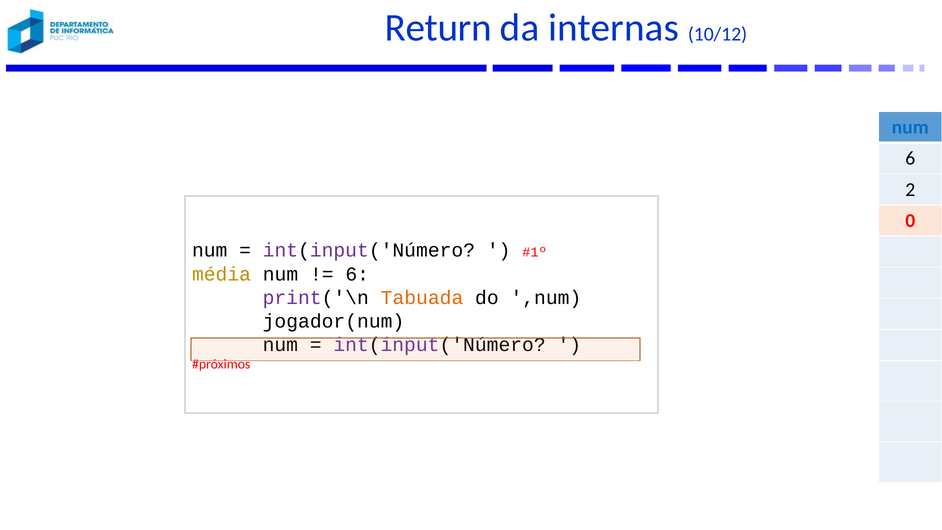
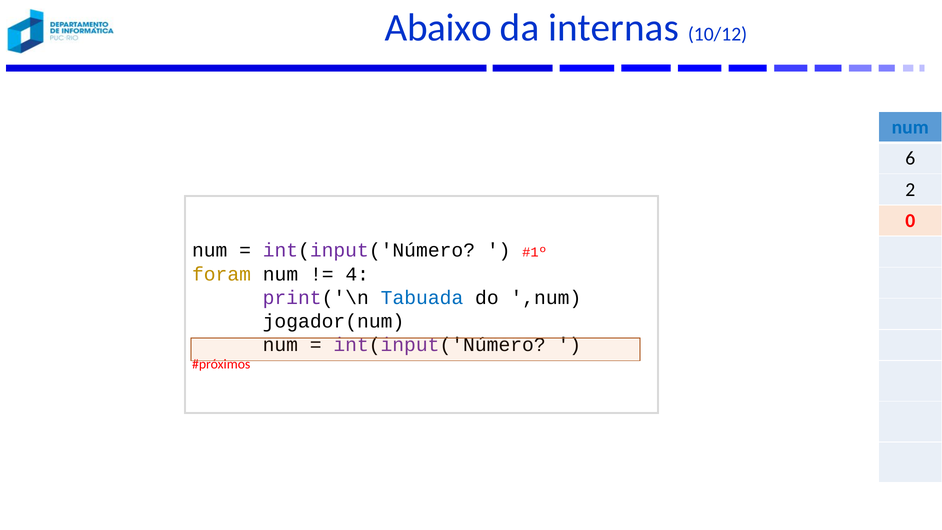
Return: Return -> Abaixo (438, 28)
média: média -> foram (221, 274)
6: 6 -> 4 (357, 274)
Tabuada colour: orange -> blue (422, 298)
